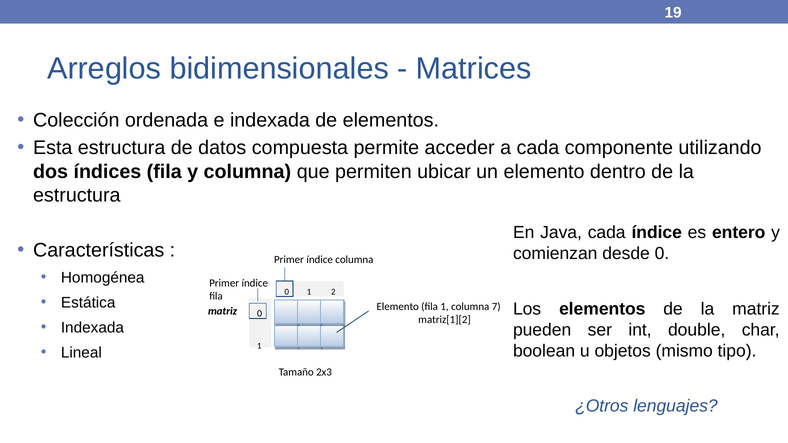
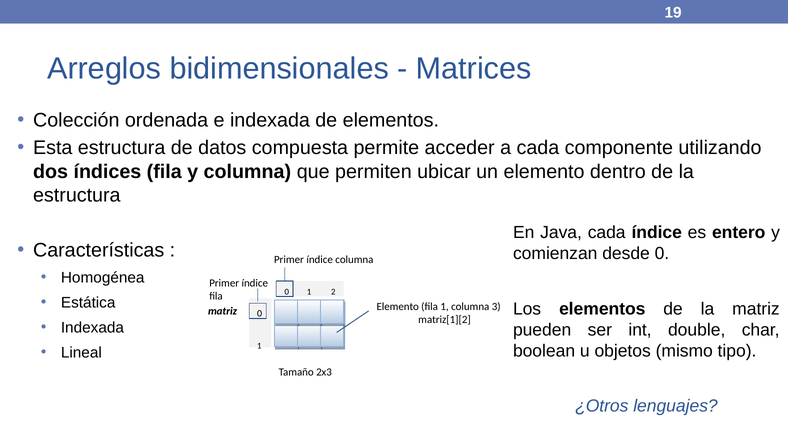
7: 7 -> 3 (496, 307)
